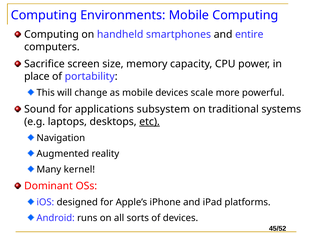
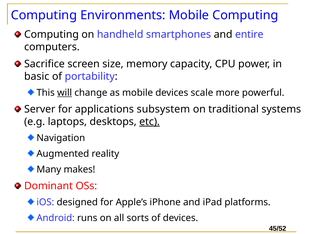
place: place -> basic (37, 76)
will underline: none -> present (65, 93)
Sound: Sound -> Server (40, 109)
kernel: kernel -> makes (79, 169)
